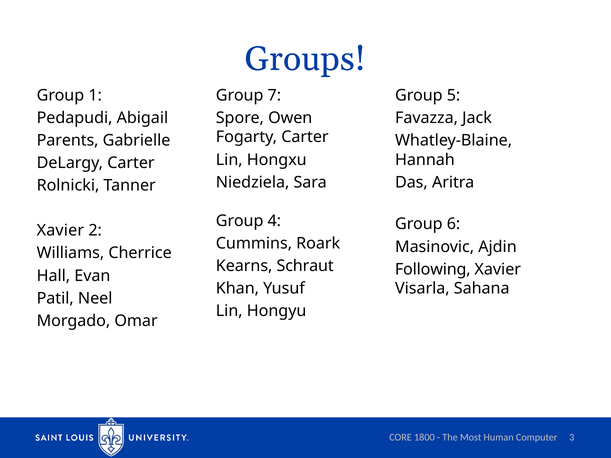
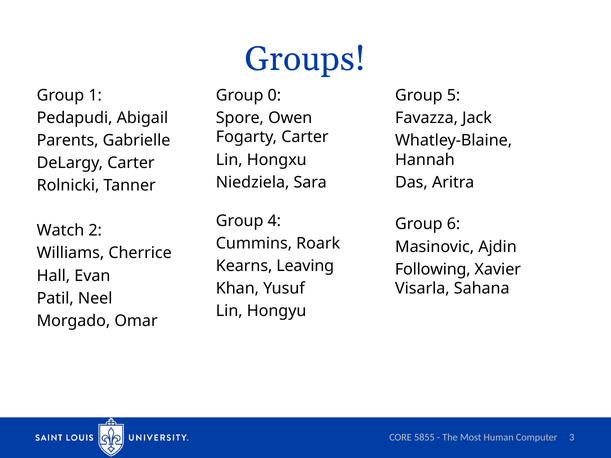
7: 7 -> 0 (274, 95)
Xavier: Xavier -> Watch (60, 231)
Schraut: Schraut -> Leaving (305, 266)
1800: 1800 -> 5855 (424, 438)
